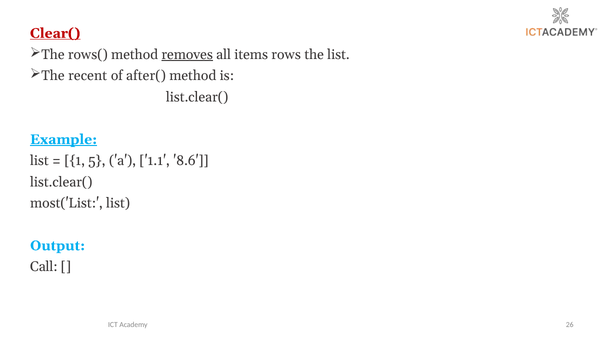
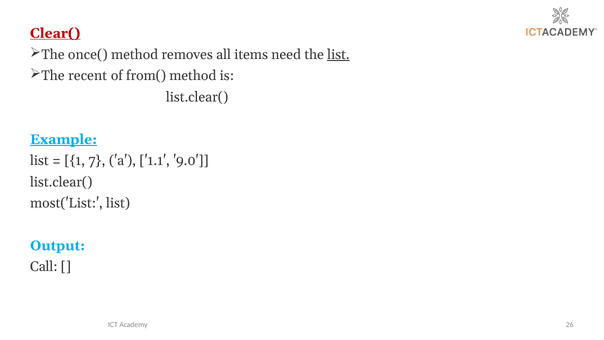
rows(: rows( -> once( (88, 54)
removes underline: present -> none (187, 54)
rows: rows -> need (286, 54)
list underline: none -> present (338, 54)
after(: after( -> from( (146, 76)
5: 5 -> 7 (97, 161)
8.6: 8.6 -> 9.0 (191, 161)
